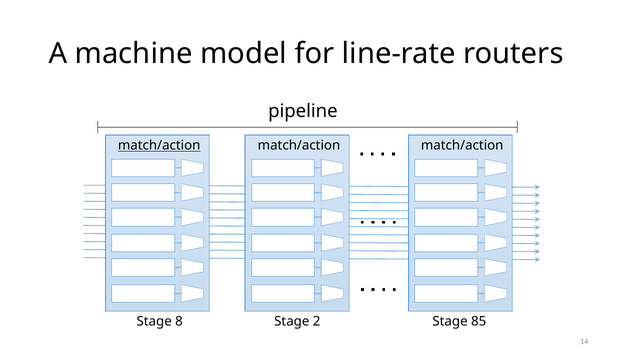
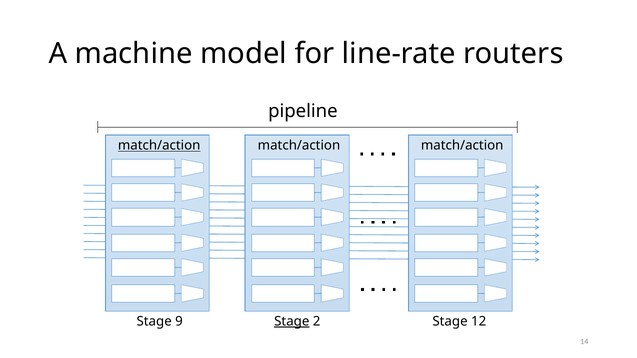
8: 8 -> 9 (179, 322)
Stage underline: none -> present (292, 322)
85: 85 -> 12 (479, 322)
